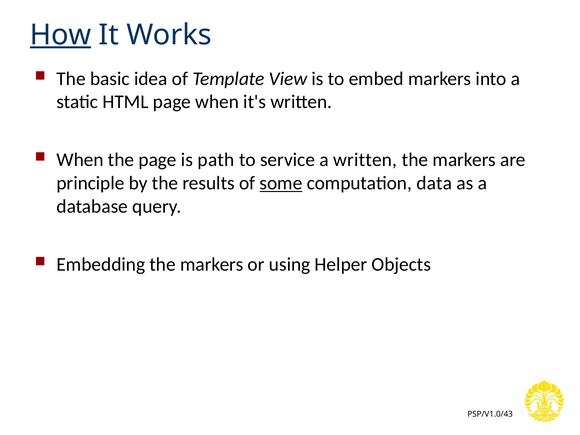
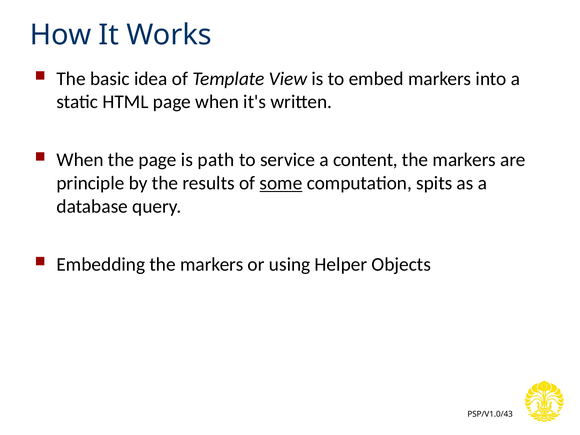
How underline: present -> none (61, 35)
a written: written -> content (365, 160)
data: data -> spits (434, 183)
